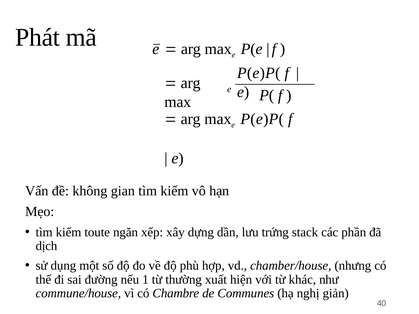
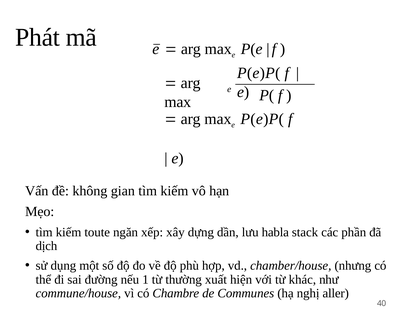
trứng: trứng -> habla (275, 232)
giản: giản -> aller (336, 294)
